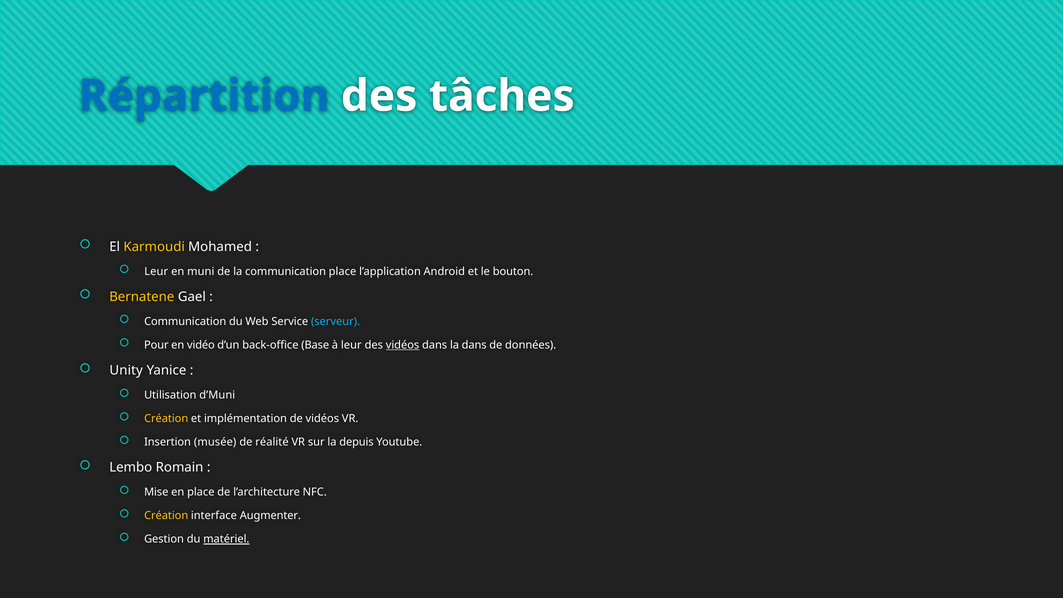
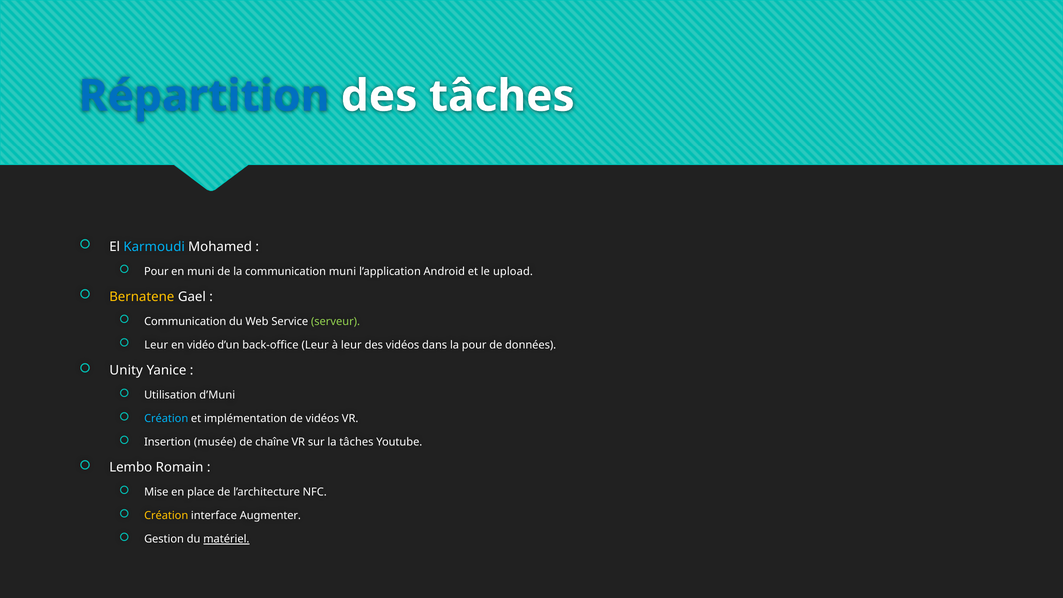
Karmoudi colour: yellow -> light blue (154, 247)
Leur: Leur -> Pour (156, 271)
communication place: place -> muni (343, 271)
bouton: bouton -> upload (513, 271)
serveur colour: light blue -> light green (335, 321)
Pour: Pour -> Leur (156, 345)
back-office Base: Base -> Leur (315, 345)
vidéos underline: present -> none (403, 345)
la dans: dans -> pour (474, 345)
Création colour: yellow -> light blue (166, 419)
réalité: réalité -> chaîne (272, 442)
la depuis: depuis -> tâches (356, 442)
